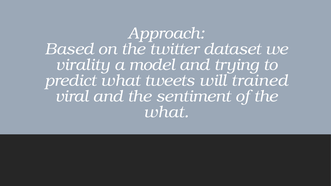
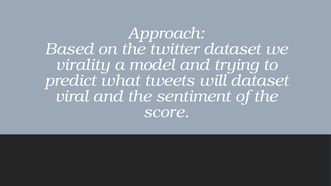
will trained: trained -> dataset (260, 81)
what: what -> score (166, 112)
